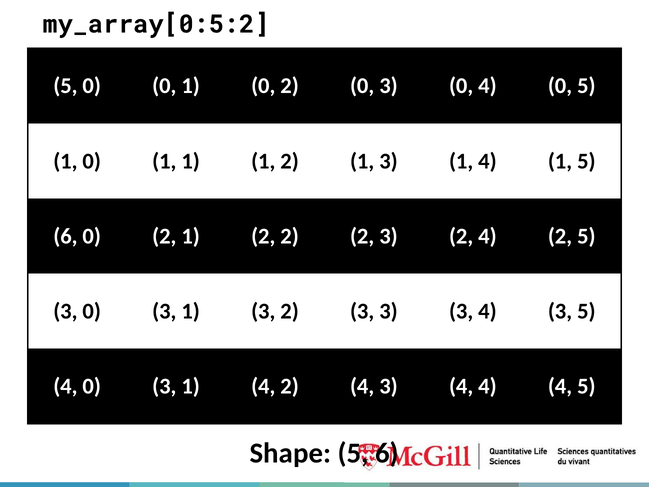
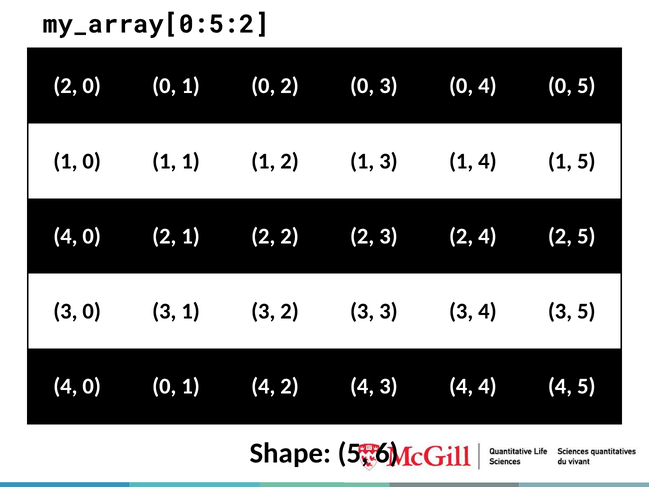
5: 5 -> 2 (65, 86)
6: 6 -> 4 (65, 236)
4 0 3: 3 -> 0 (164, 386)
